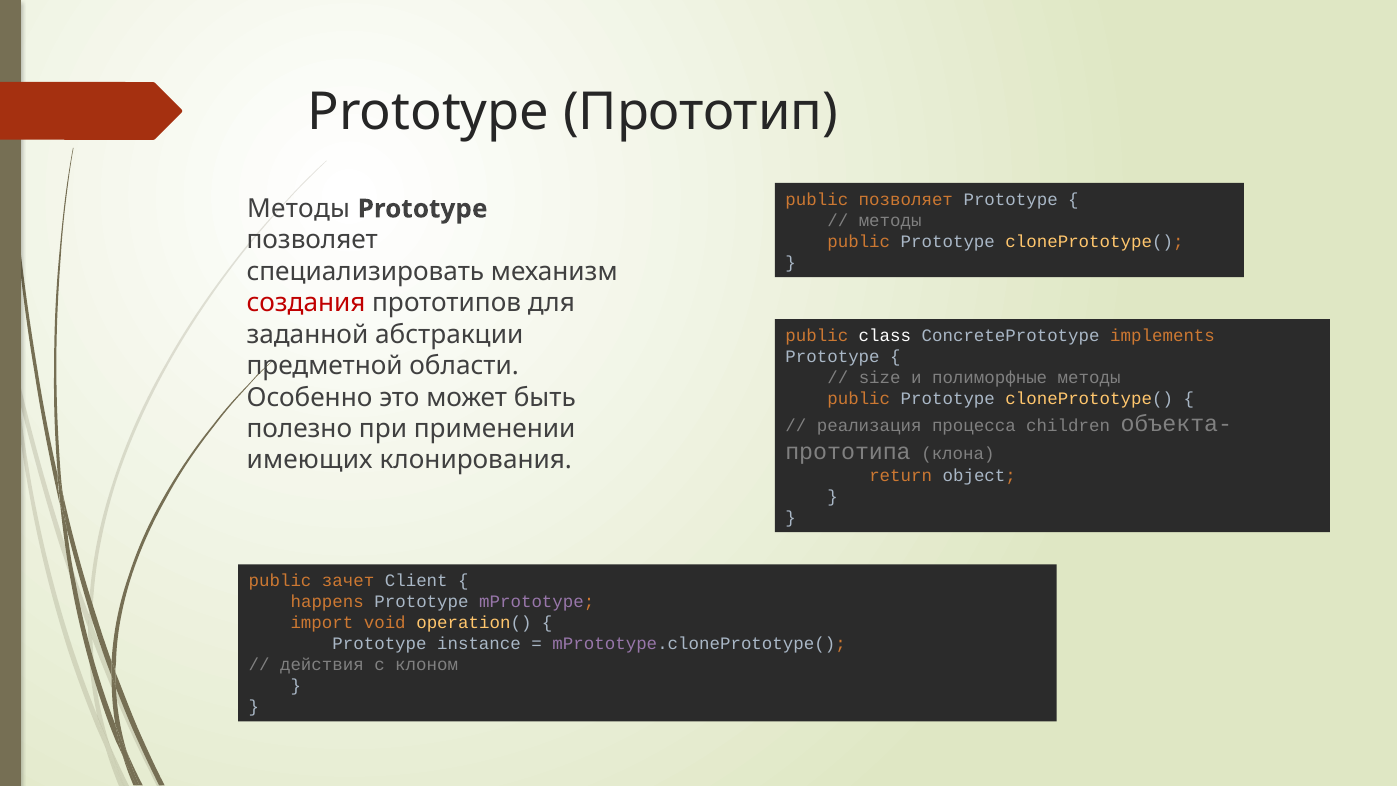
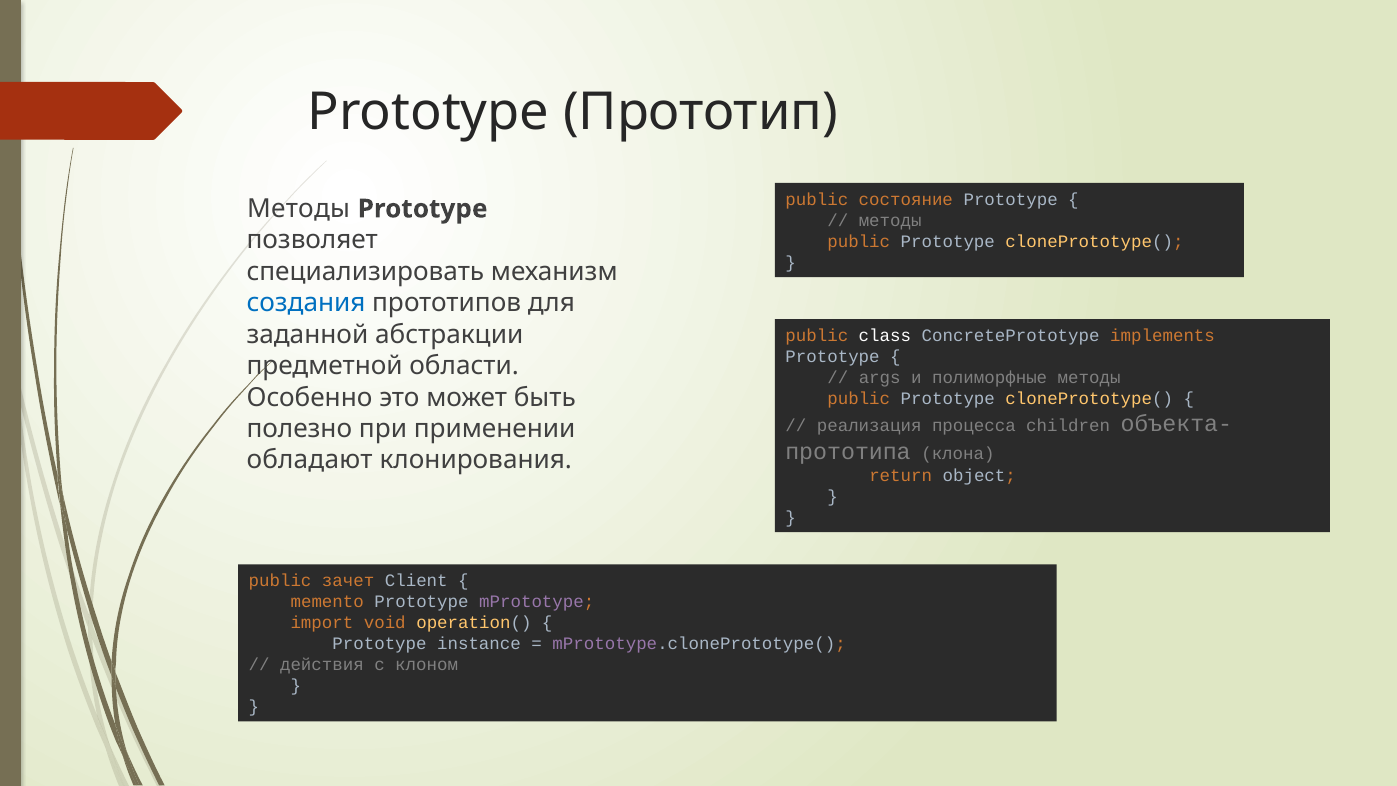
public позволяет: позволяет -> состояние (906, 200)
создания colour: red -> blue (306, 303)
size: size -> args (880, 378)
имеющих: имеющих -> обладают (310, 460)
happens: happens -> memento (327, 602)
